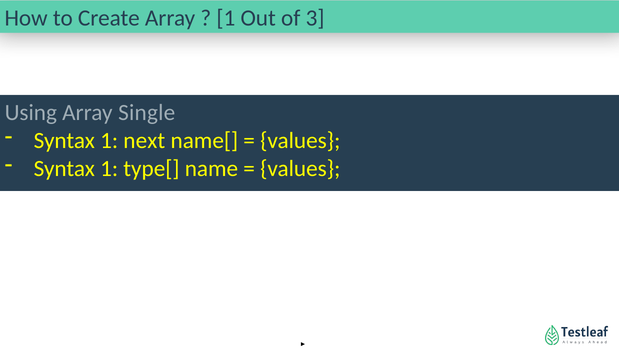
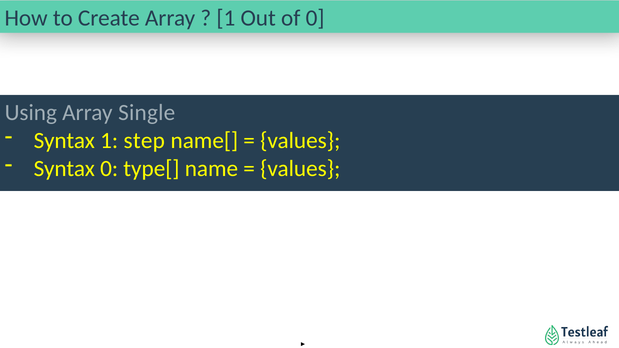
of 3: 3 -> 0 (315, 18)
next: next -> step (144, 141)
1: 1 -> 0 (109, 169)
